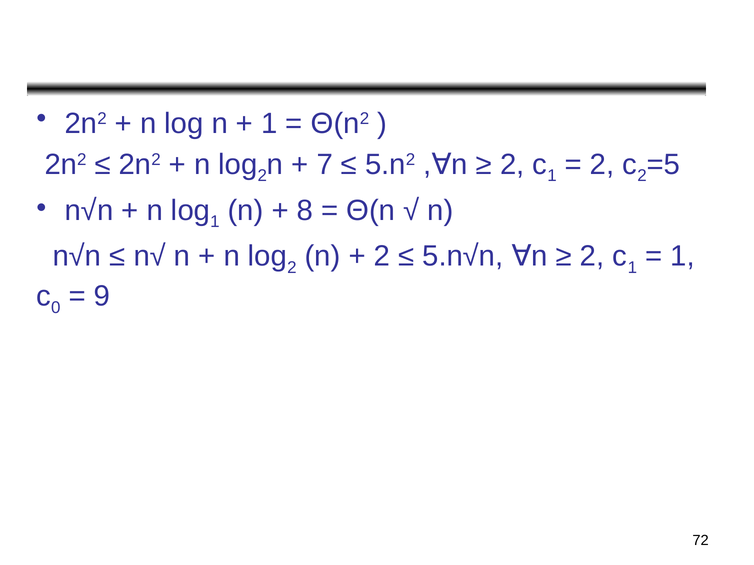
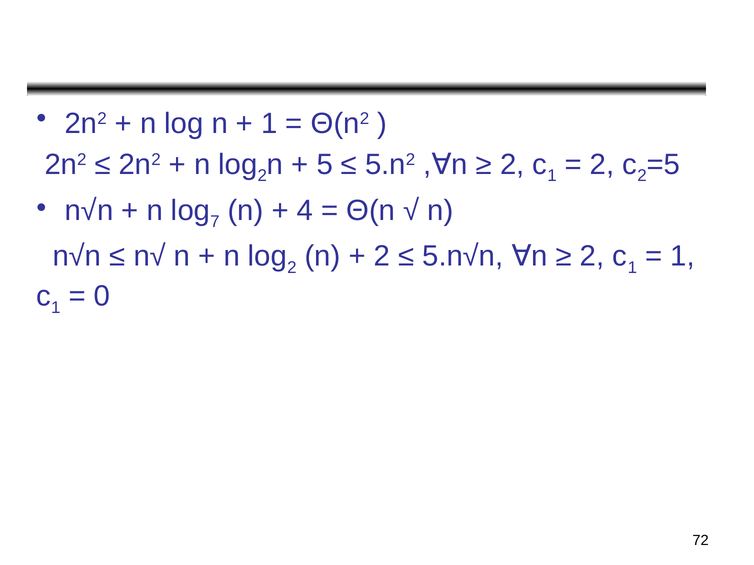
7: 7 -> 5 (325, 165)
log 1: 1 -> 7 (215, 222)
8: 8 -> 4 (305, 211)
0: 0 -> 1 (56, 308)
9: 9 -> 0 (102, 297)
